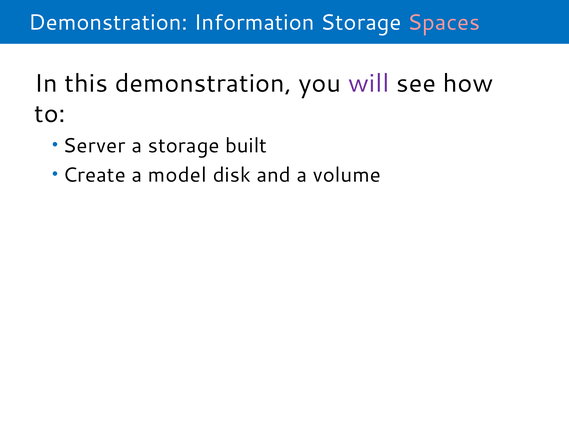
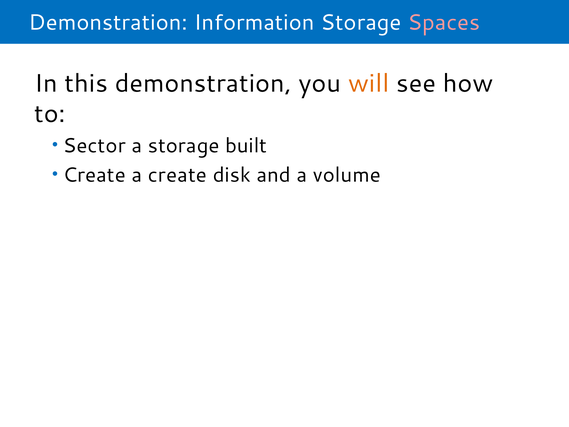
will colour: purple -> orange (369, 83)
Server: Server -> Sector (94, 146)
a model: model -> create (177, 175)
